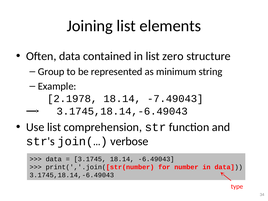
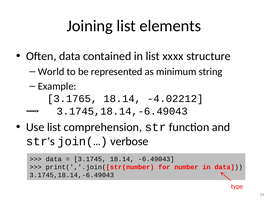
zero: zero -> xxxx (173, 56)
Group: Group -> World (51, 72)
2.1978: 2.1978 -> 3.1765 (72, 99)
-7.49043: -7.49043 -> -4.02212 (175, 99)
